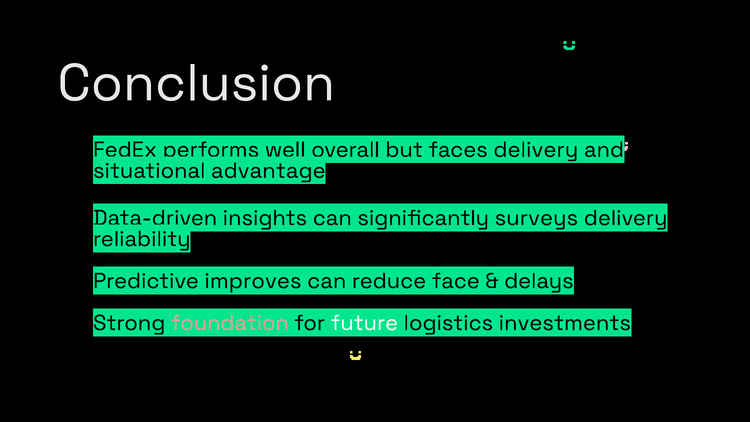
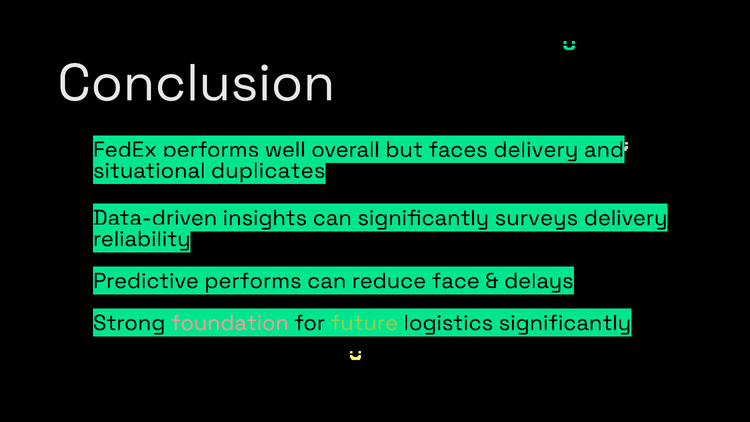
advantage: advantage -> duplicates (268, 171)
Predictive improves: improves -> performs (253, 281)
future colour: white -> light green (364, 323)
logistics investments: investments -> significantly (565, 323)
